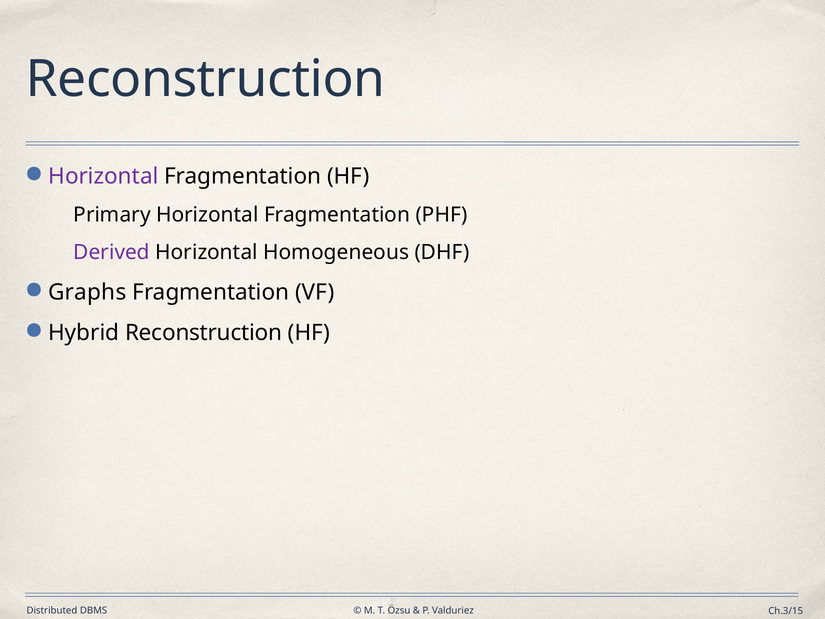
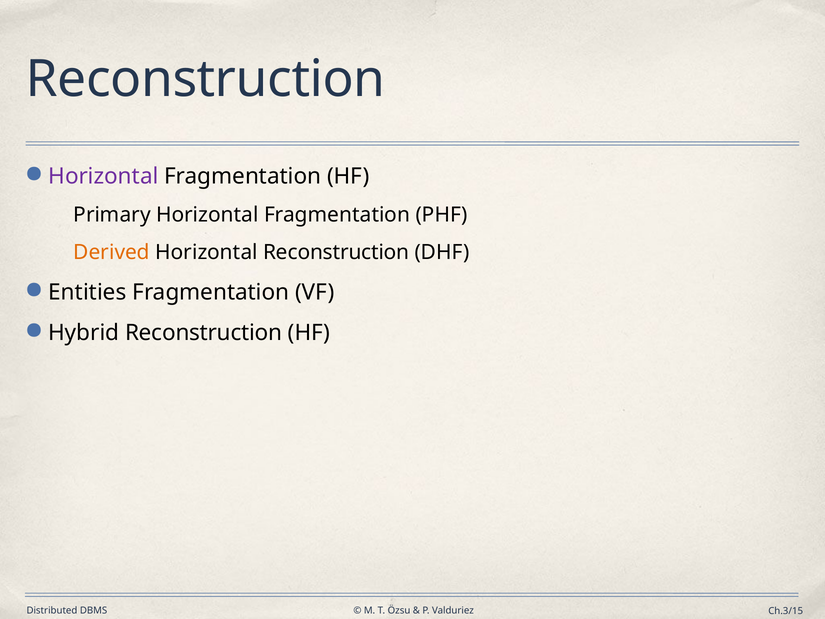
Derived colour: purple -> orange (112, 252)
Horizontal Homogeneous: Homogeneous -> Reconstruction (336, 252)
Graphs: Graphs -> Entities (87, 292)
